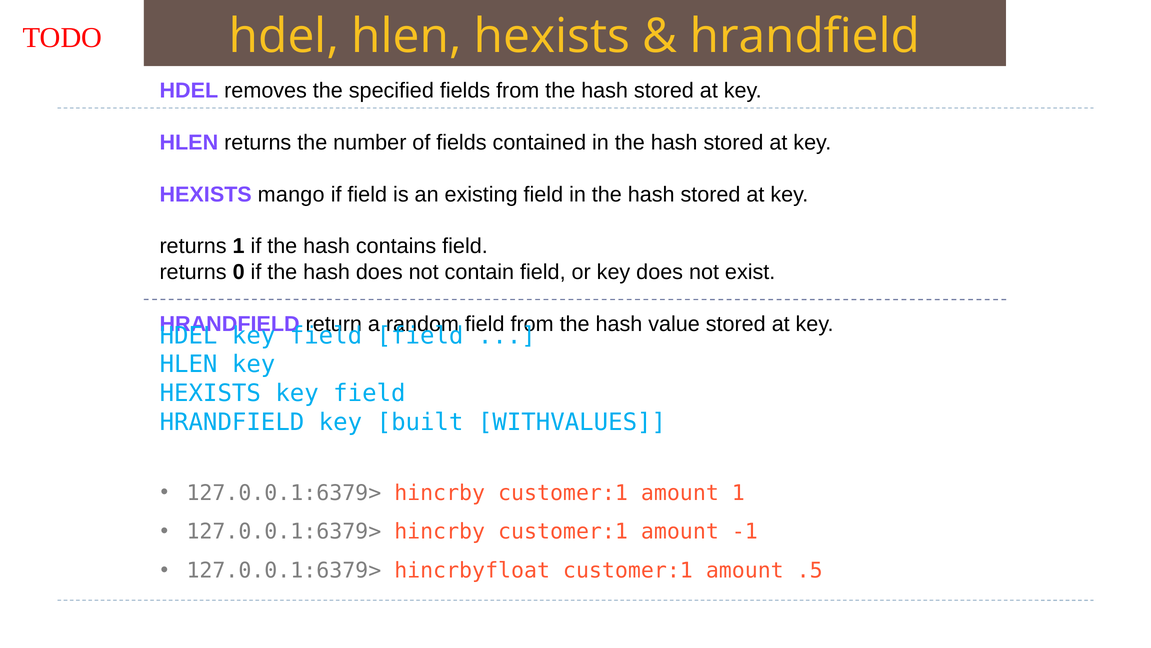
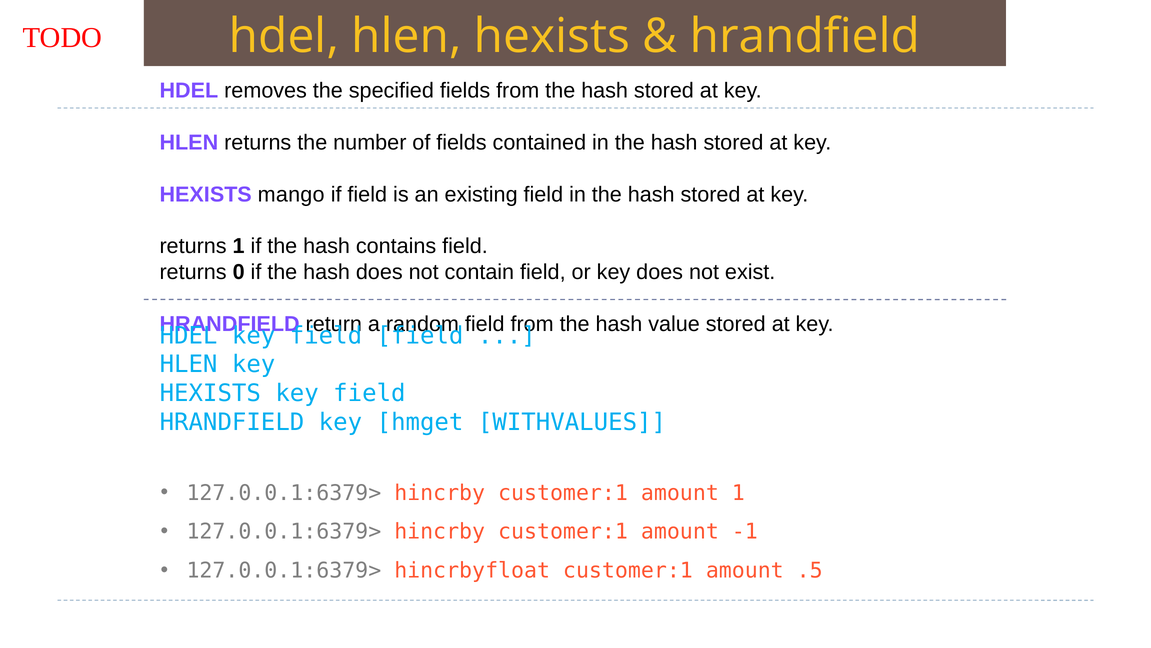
built: built -> hmget (420, 422)
